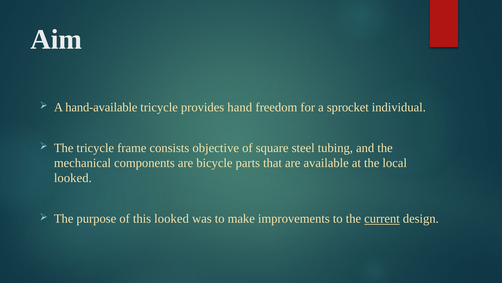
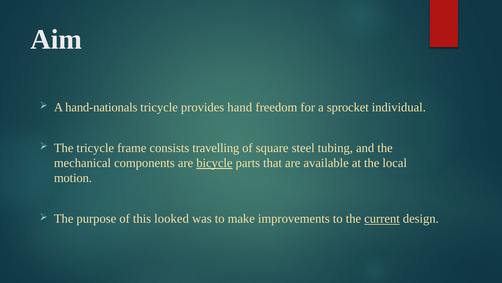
hand-available: hand-available -> hand-nationals (101, 107)
objective: objective -> travelling (216, 148)
bicycle underline: none -> present (214, 163)
looked: looked -> motion (73, 178)
